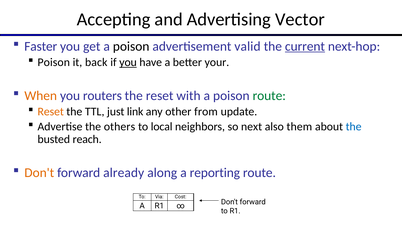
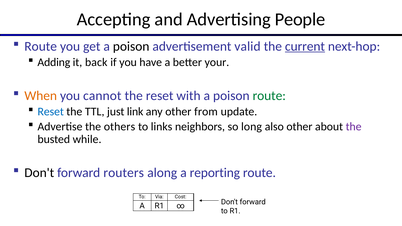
Vector: Vector -> People (300, 19)
Faster: Faster -> Route (41, 46)
Poison: Poison -> Adding (54, 62)
you underline: present -> none (128, 62)
routers: routers -> cannot (102, 96)
Reset colour: orange -> blue (51, 112)
local: local -> links (162, 127)
next: next -> long (252, 127)
also them: them -> other (299, 127)
the colour: blue -> purple (354, 127)
reach: reach -> while (87, 139)
Don't colour: orange -> black (39, 173)
already: already -> routers (124, 173)
